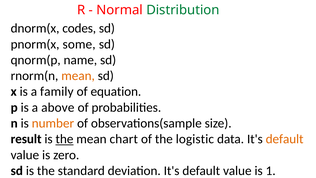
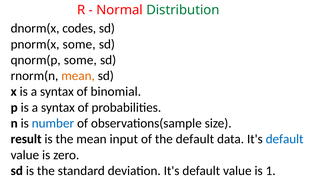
qnorm(p name: name -> some (80, 60)
x is a family: family -> syntax (57, 92)
equation: equation -> binomial (116, 92)
p is a above: above -> syntax (58, 107)
number colour: orange -> blue (53, 123)
the underline: present -> none (64, 139)
chart: chart -> input (124, 139)
the logistic: logistic -> default (195, 139)
default colour: orange -> blue (285, 139)
